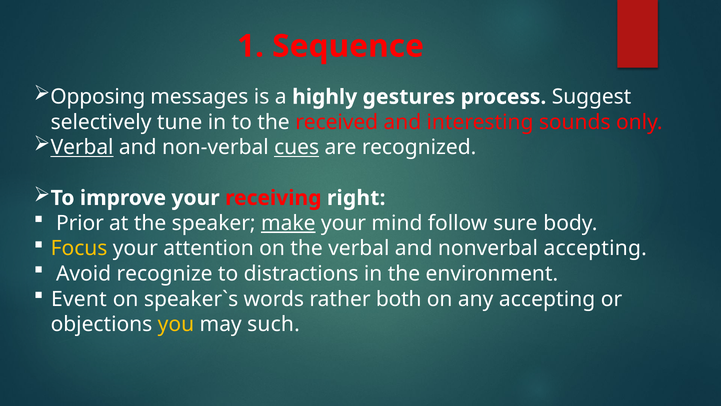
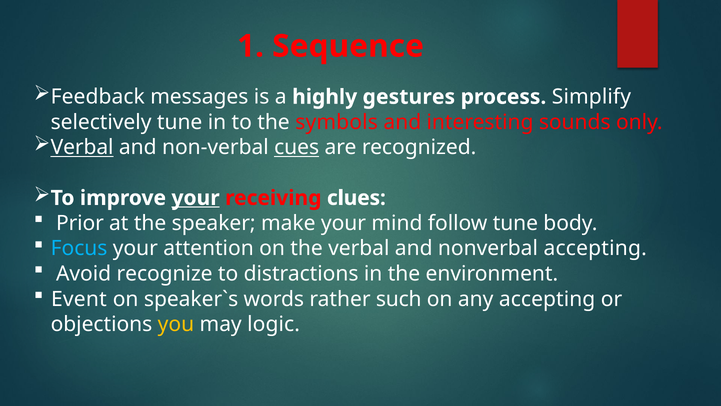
Opposing: Opposing -> Feedback (98, 97)
Suggest: Suggest -> Simplify (591, 97)
received: received -> symbols (337, 122)
your underline: none -> present (196, 198)
right: right -> clues (356, 198)
make underline: present -> none (288, 223)
follow sure: sure -> tune (515, 223)
Focus colour: yellow -> light blue (79, 248)
both: both -> such (399, 299)
such: such -> logic (274, 324)
